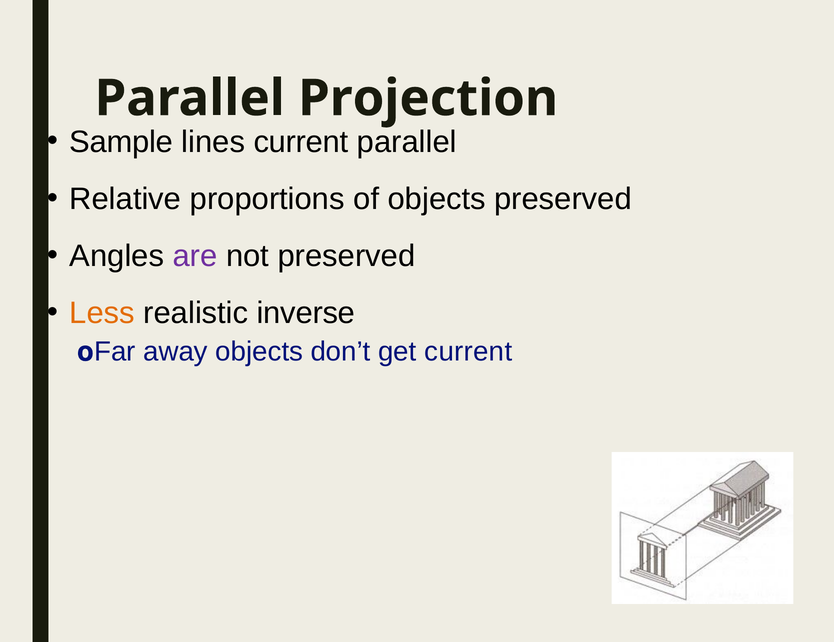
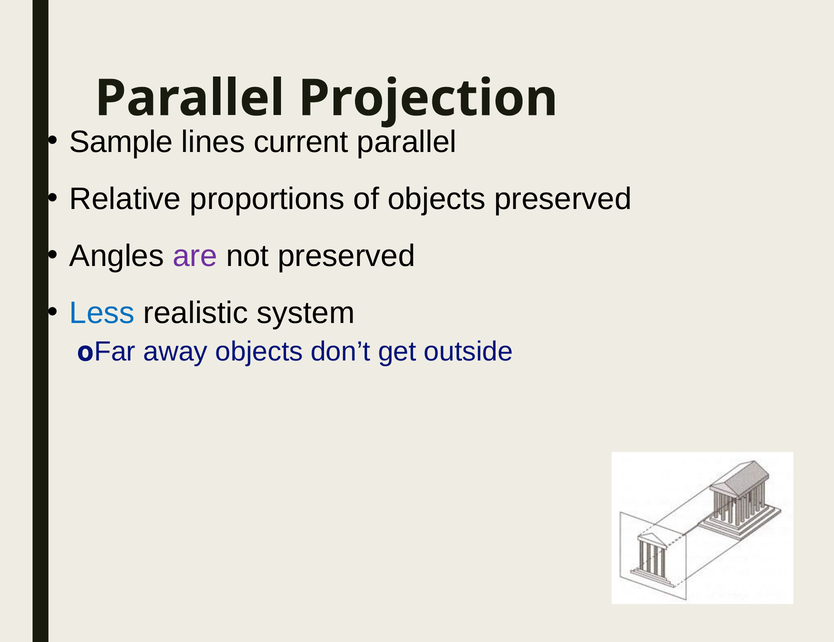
Less colour: orange -> blue (102, 313)
inverse: inverse -> system (306, 313)
get current: current -> outside (468, 352)
